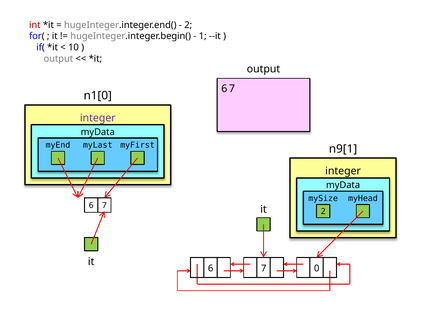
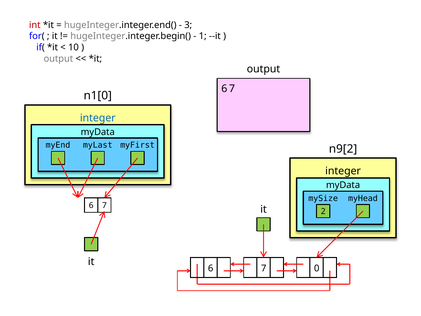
2: 2 -> 3 (188, 25)
integer colour: purple -> blue (98, 118)
n9[1: n9[1 -> n9[2 (343, 149)
